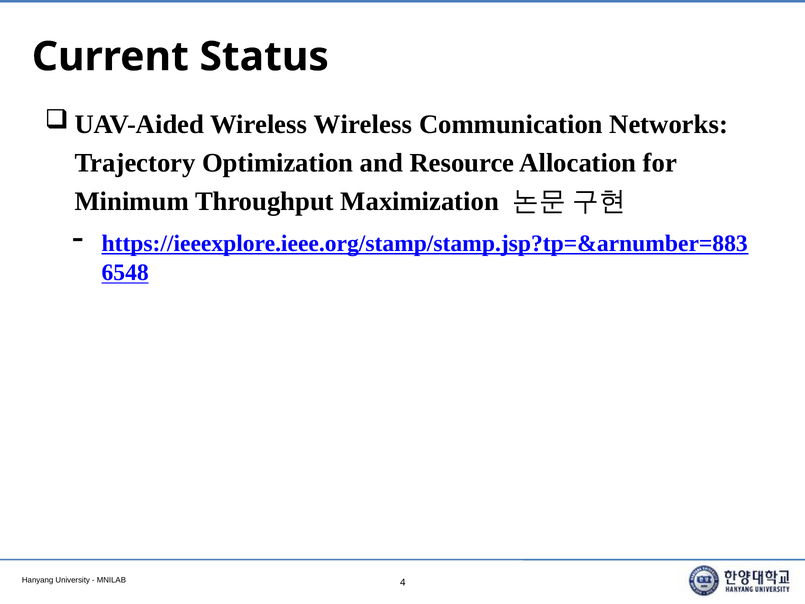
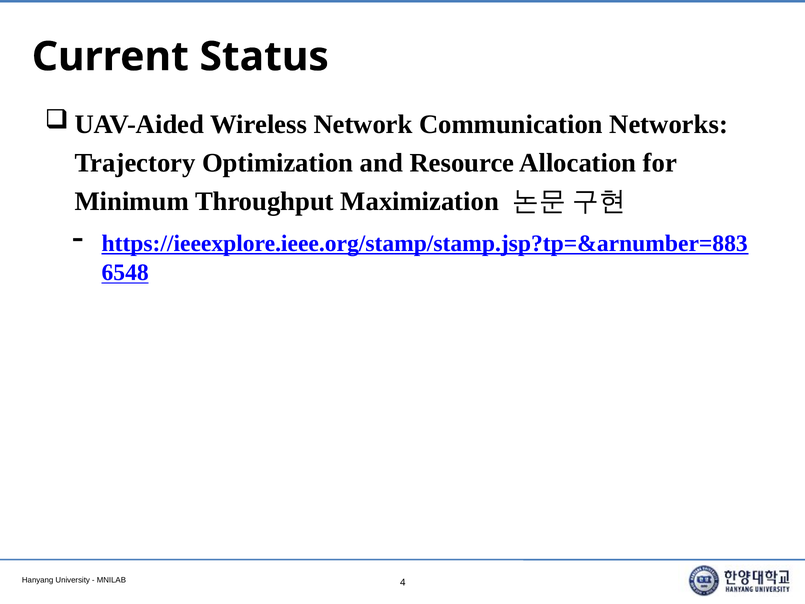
Wireless Wireless: Wireless -> Network (363, 124)
